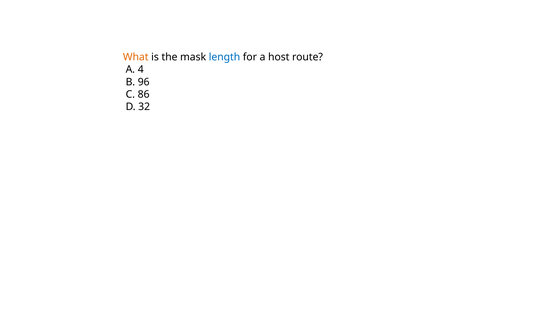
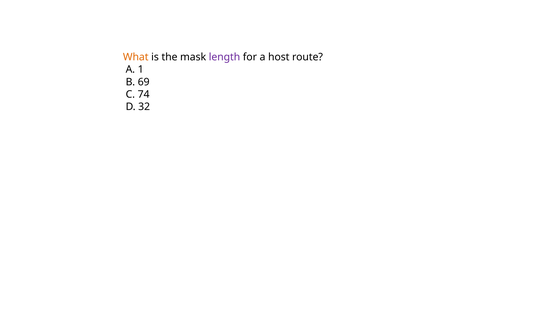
length colour: blue -> purple (224, 57)
4: 4 -> 1 (141, 69)
96: 96 -> 69 (144, 82)
86: 86 -> 74 (144, 94)
